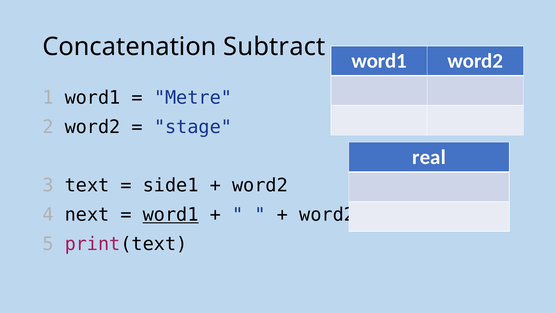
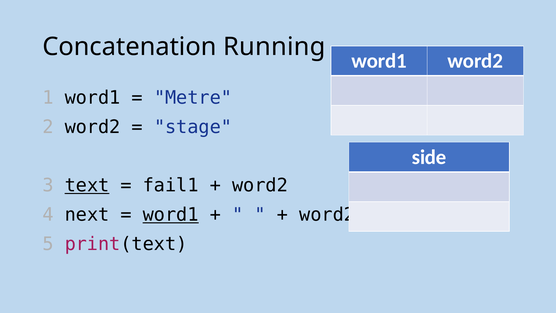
Subtract: Subtract -> Running (274, 47)
real: real -> side (429, 157)
text underline: none -> present (87, 185)
side1: side1 -> fail1 (171, 185)
